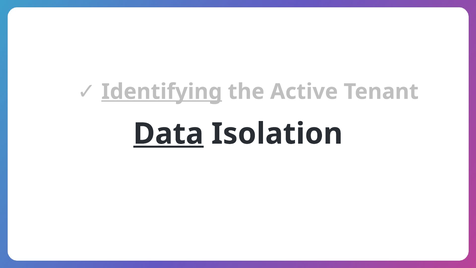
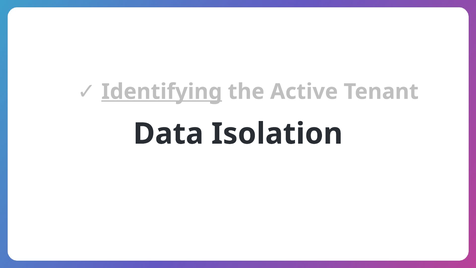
Data underline: present -> none (168, 134)
